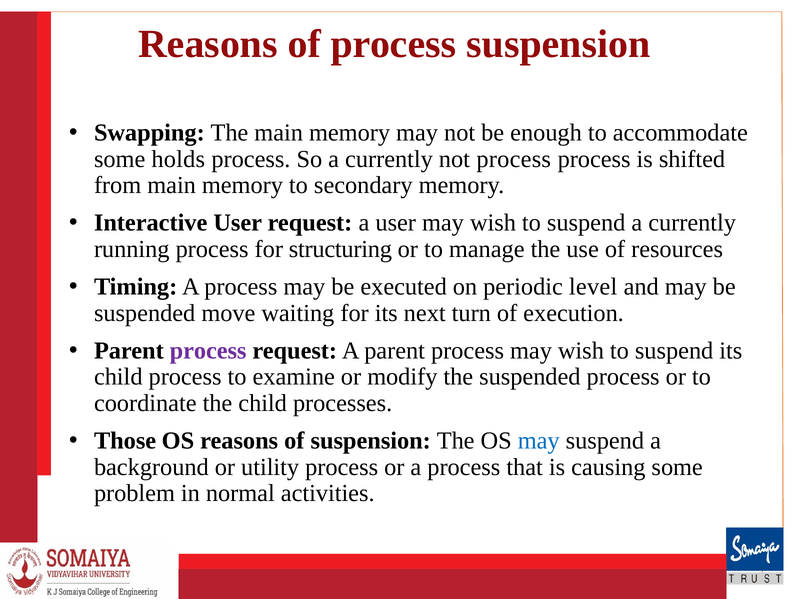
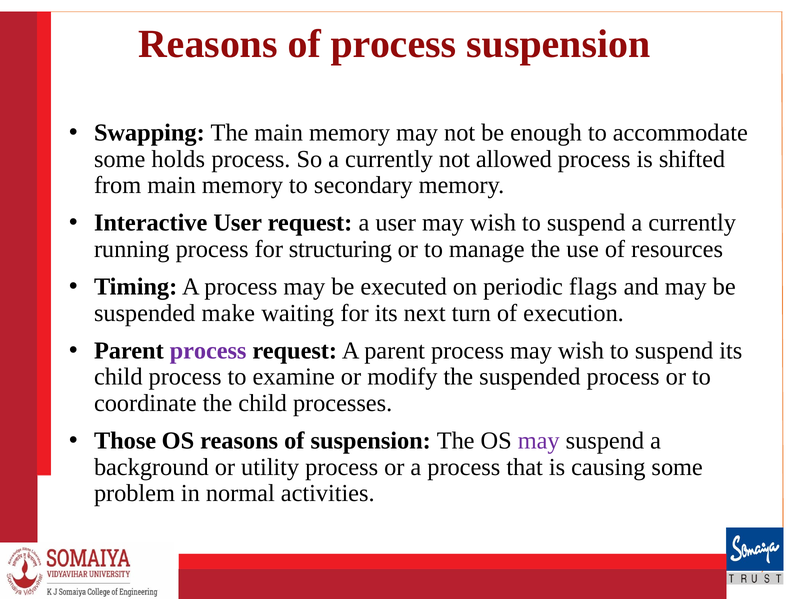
not process: process -> allowed (514, 159)
level: level -> flags (593, 286)
move: move -> make (228, 313)
may colour: blue -> purple (539, 440)
